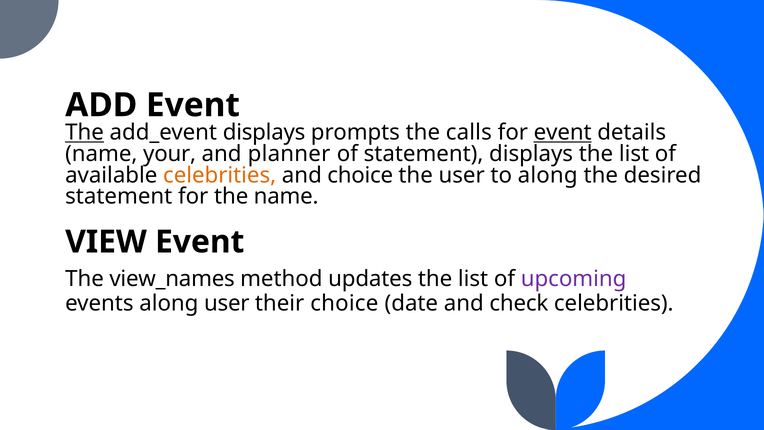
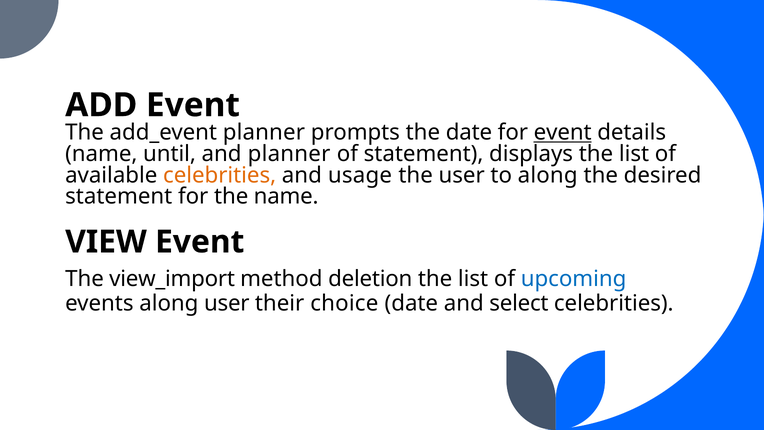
The underline: present -> none (85, 132)
add_event displays: displays -> planner (264, 132)
the calls: calls -> date (469, 132)
your: your -> until (170, 154)
and choice: choice -> usage (360, 175)
view_names: view_names -> view_import (172, 279)
updates: updates -> deletion (370, 279)
upcoming colour: purple -> blue (574, 279)
check: check -> select (519, 303)
